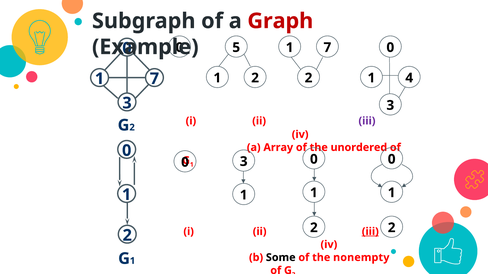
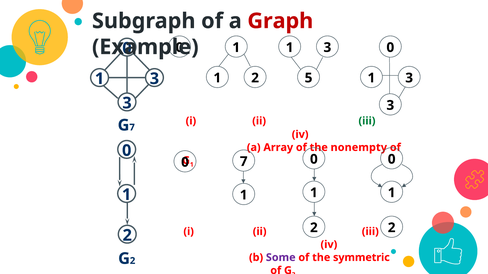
5: 5 -> 1 (236, 48)
7: 7 -> 3 (327, 48)
2 2: 2 -> 5 (309, 78)
4: 4 -> 3 (409, 78)
7: 7 -> 3 (154, 79)
iii colour: purple -> green (367, 121)
2: 2 -> 7 (132, 128)
unordered: unordered -> nonempty (359, 148)
3: 3 -> 7 (244, 162)
iii underline: present -> none (370, 232)
Some colour: black -> purple (281, 258)
nonempty: nonempty -> symmetric (361, 258)
1: 1 -> 2 (133, 261)
